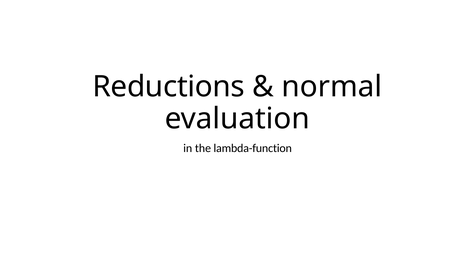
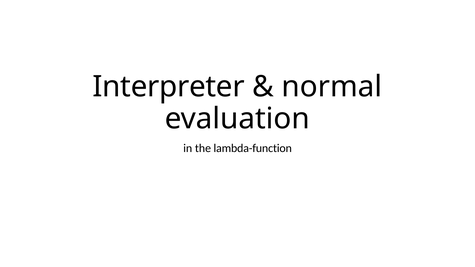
Reductions: Reductions -> Interpreter (169, 87)
